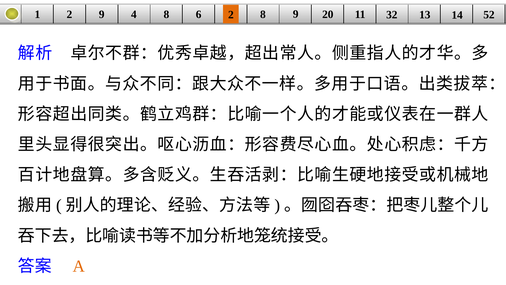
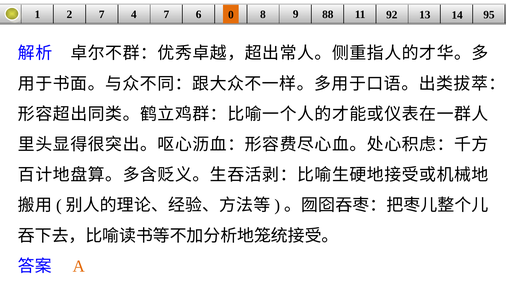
2 9: 9 -> 7 (102, 15)
4 8: 8 -> 7 (166, 15)
6 2: 2 -> 0 (231, 15)
20: 20 -> 88 (328, 14)
32: 32 -> 92 (392, 15)
52: 52 -> 95 (489, 15)
